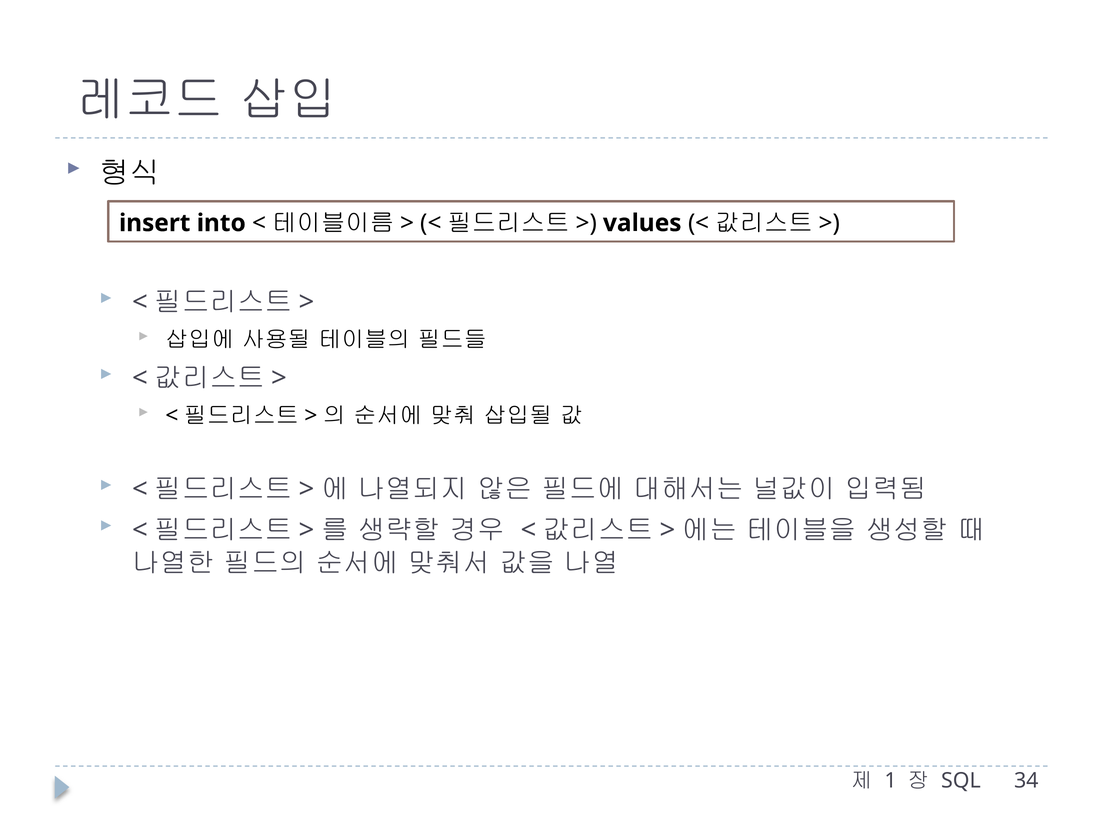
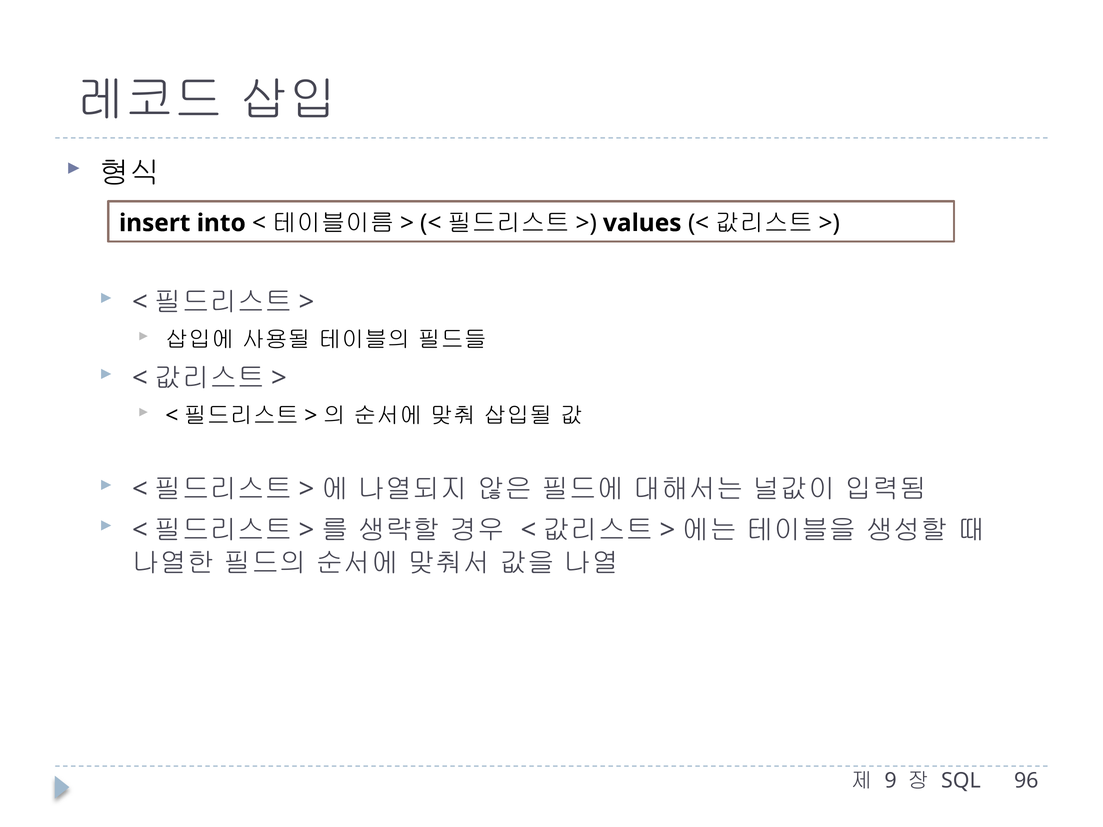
1: 1 -> 9 (891, 781)
34: 34 -> 96 (1026, 781)
